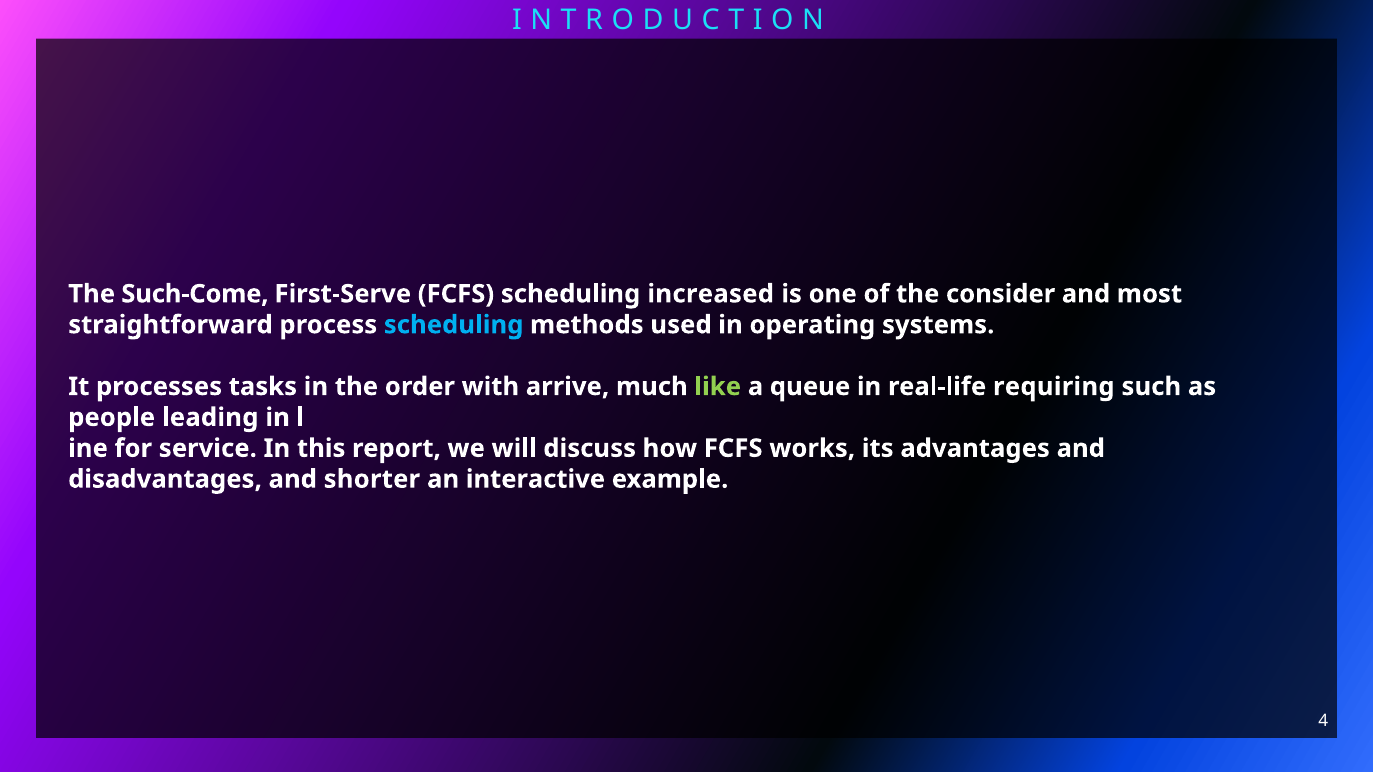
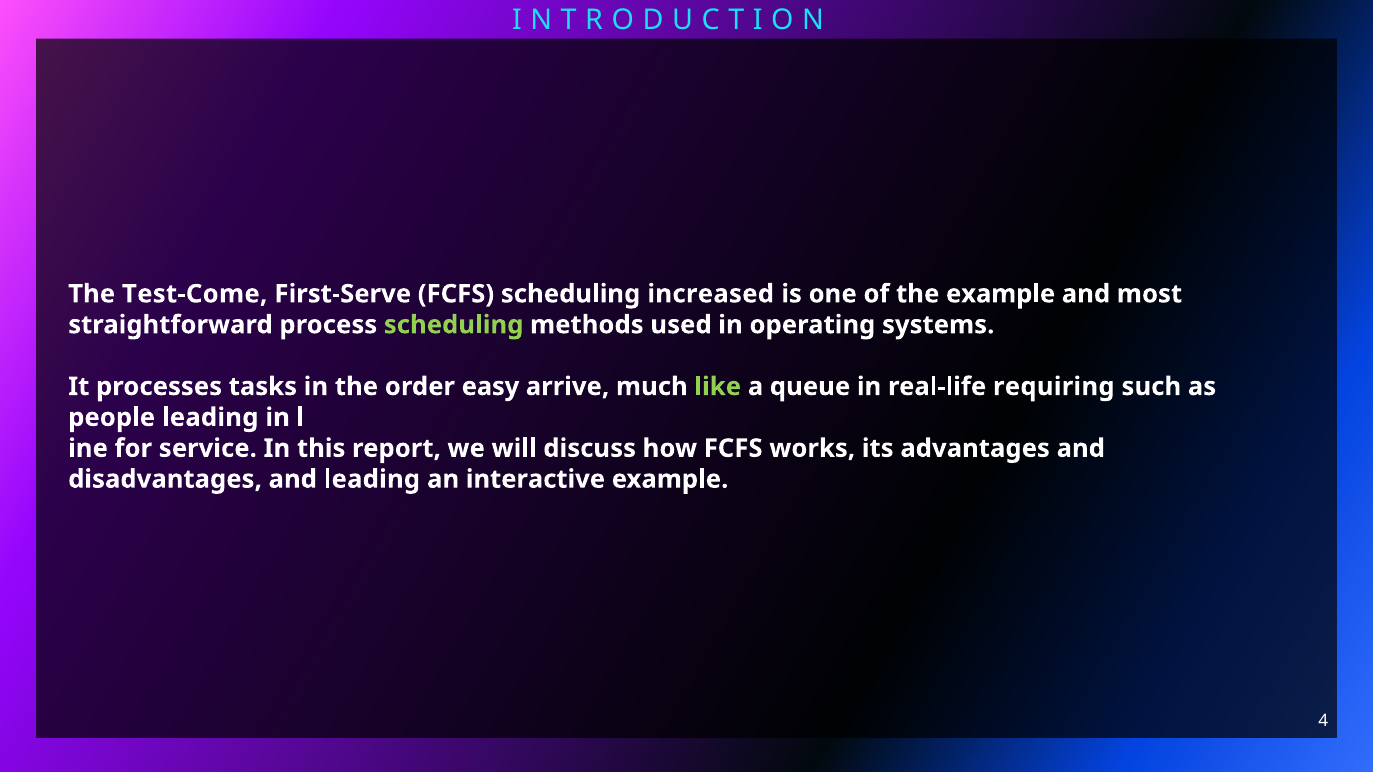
Such-Come: Such-Come -> Test-Come (195, 294)
the consider: consider -> example (1001, 294)
scheduling colour: light blue -> light green (454, 325)
with: with -> easy (490, 387)
and shorter: shorter -> leading (372, 479)
